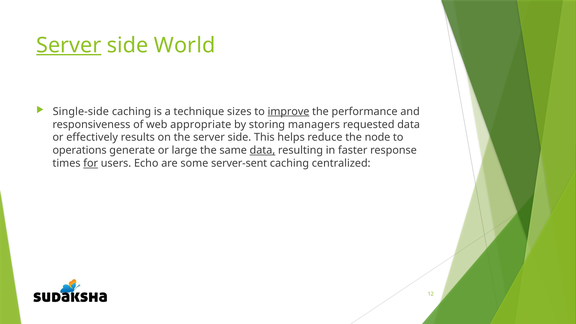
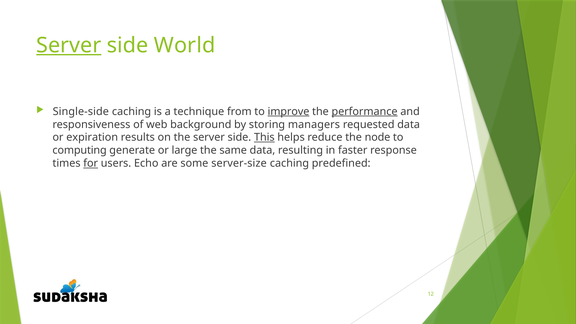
sizes: sizes -> from (239, 111)
performance underline: none -> present (365, 111)
appropriate: appropriate -> background (201, 124)
effectively: effectively -> expiration (92, 137)
This underline: none -> present (264, 137)
operations: operations -> computing (80, 150)
data underline: present -> none (262, 150)
server-sent: server-sent -> server-size (239, 163)
centralized: centralized -> predefined (341, 163)
